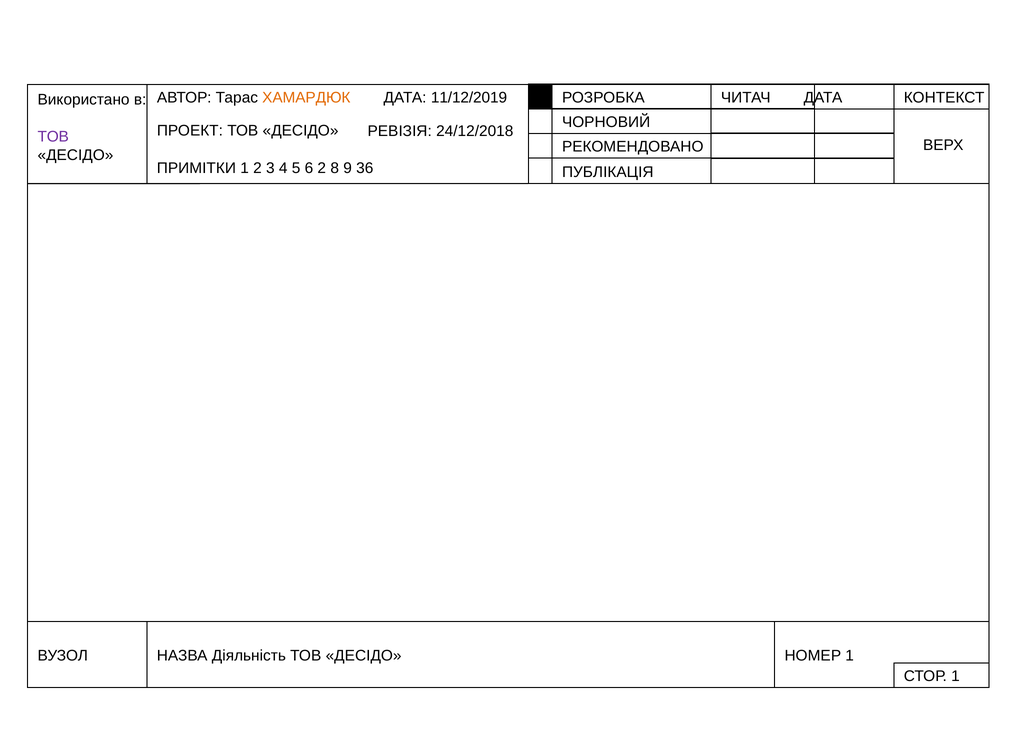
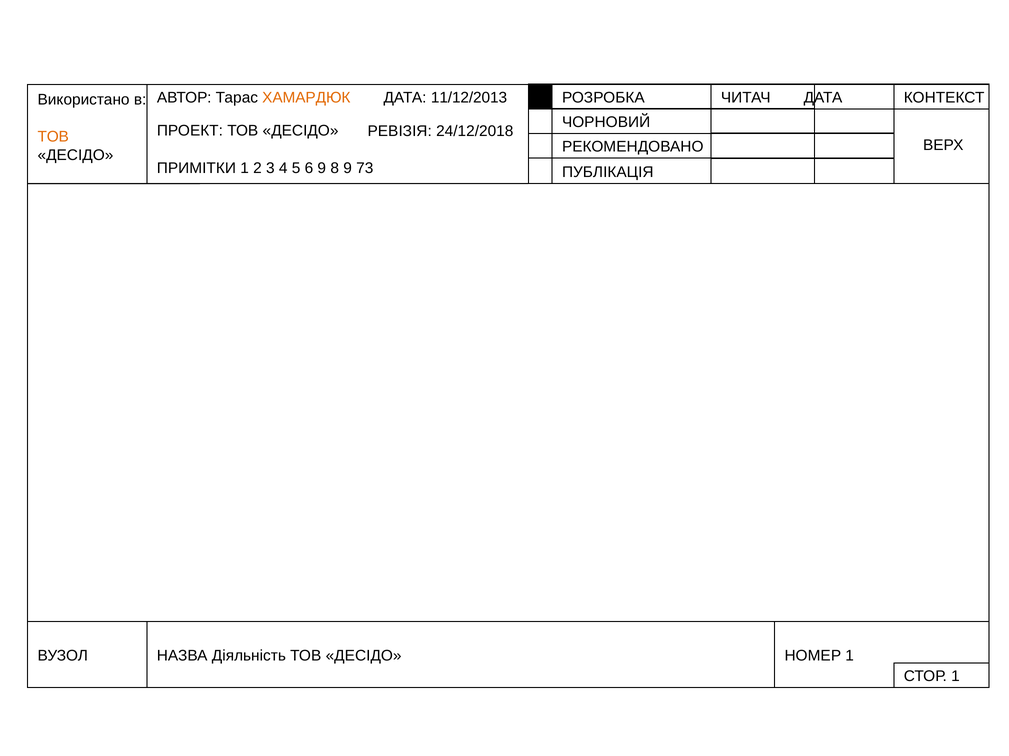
11/12/2019: 11/12/2019 -> 11/12/2013 (469, 98)
ТОВ colour: purple -> orange (53, 137)
6 2: 2 -> 9 (322, 168)
36: 36 -> 73 (365, 168)
